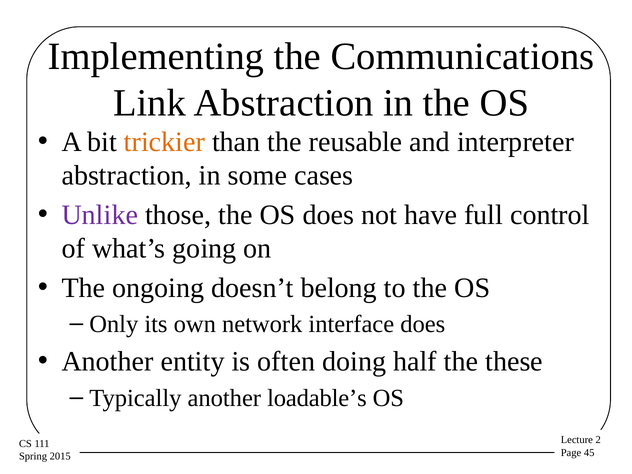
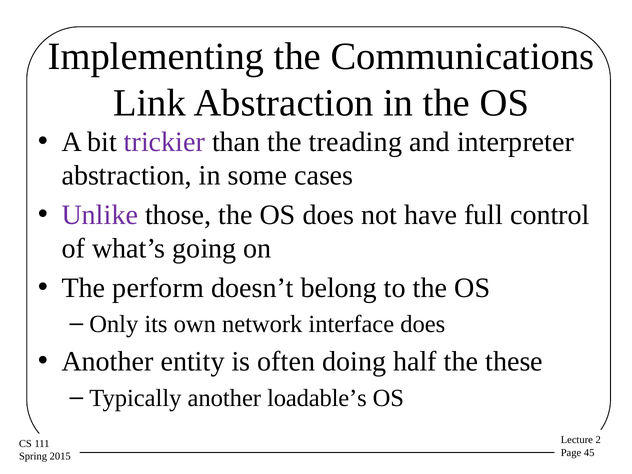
trickier colour: orange -> purple (165, 142)
reusable: reusable -> treading (356, 142)
ongoing: ongoing -> perform (158, 288)
